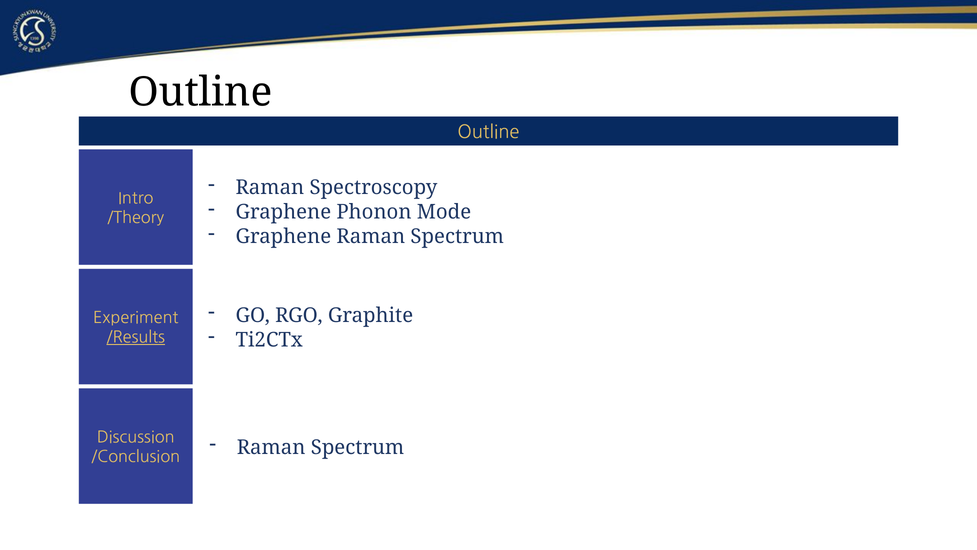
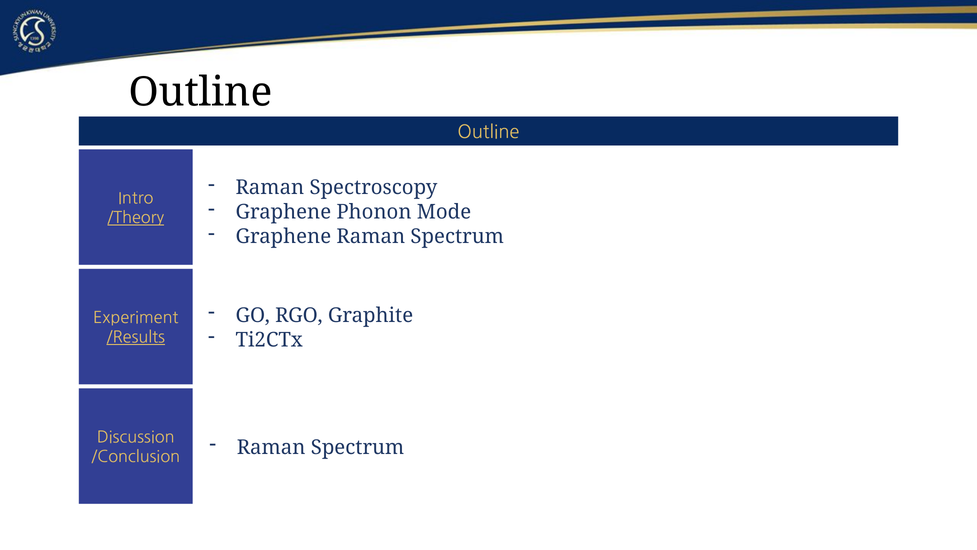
/Theory underline: none -> present (136, 218)
